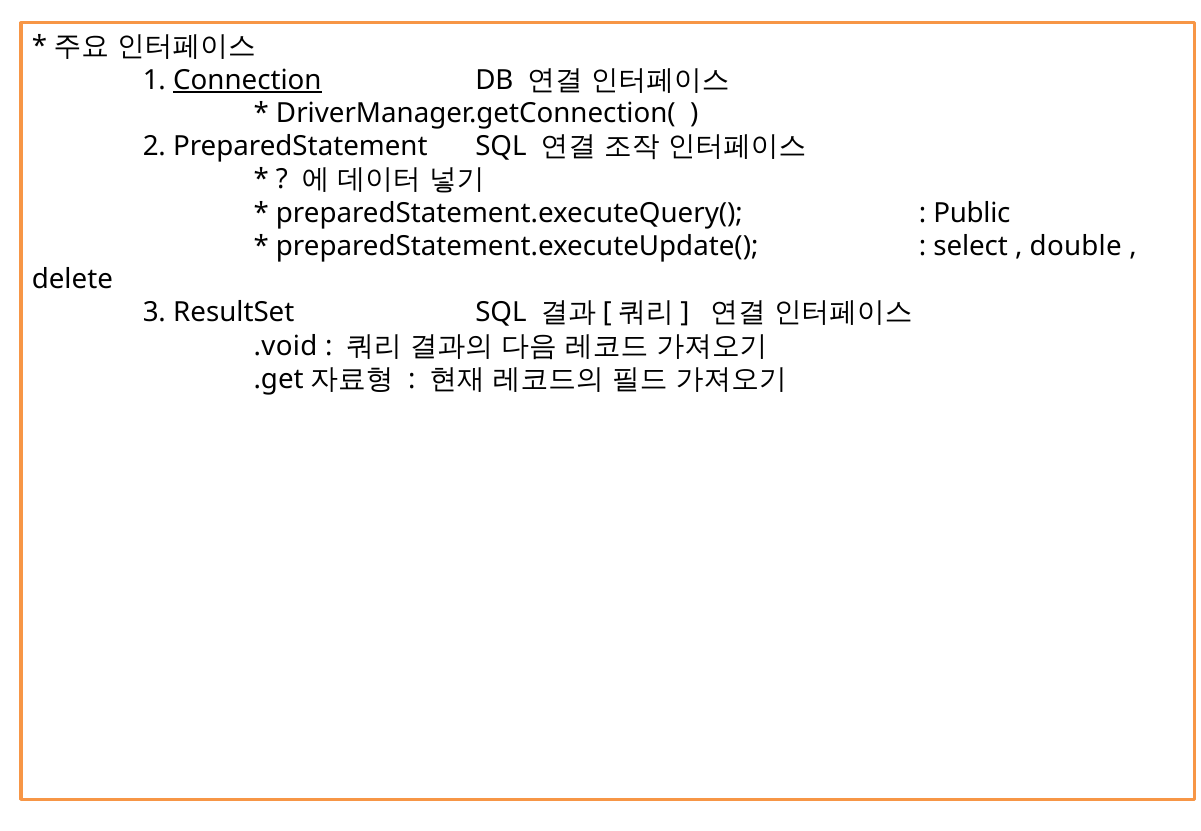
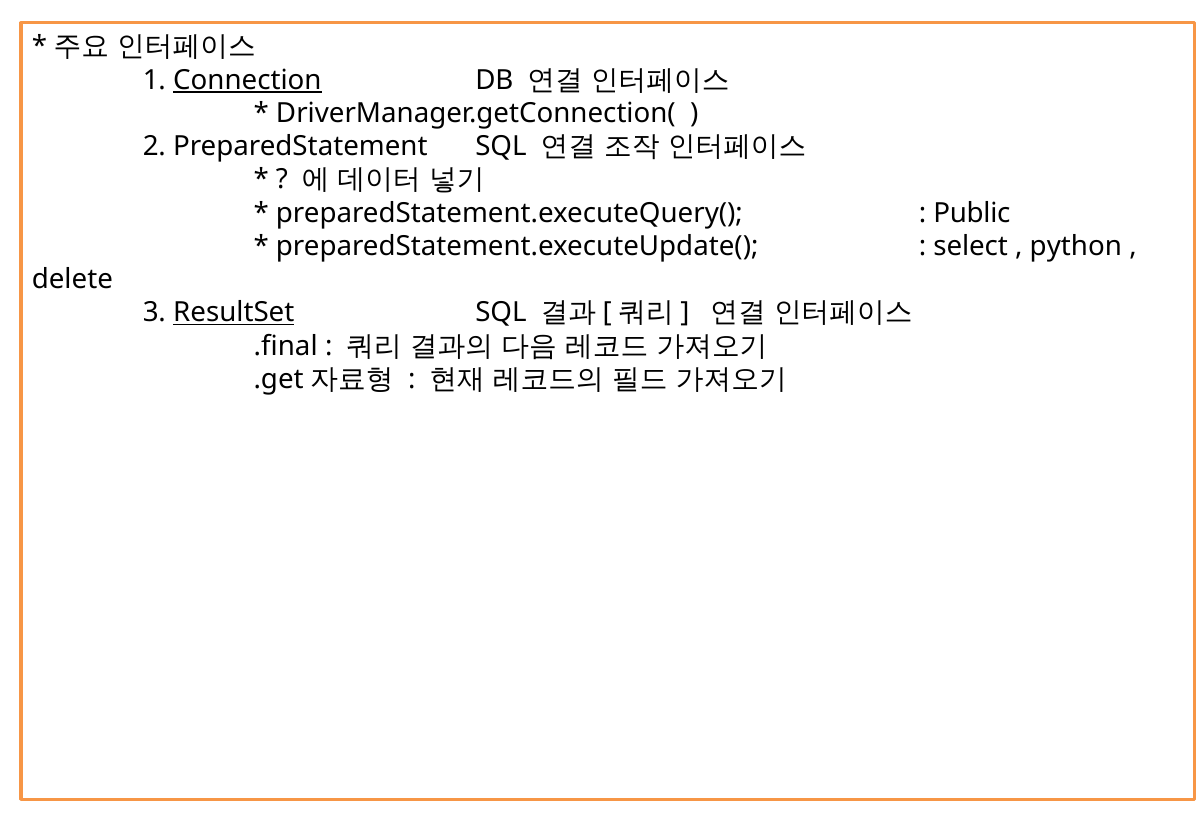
double: double -> python (1076, 246)
ResultSet underline: none -> present (234, 313)
.void: .void -> .final (286, 346)
